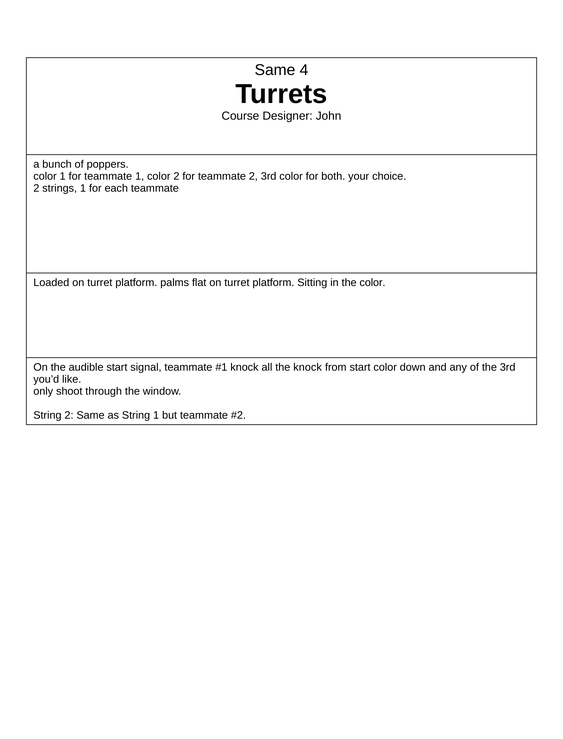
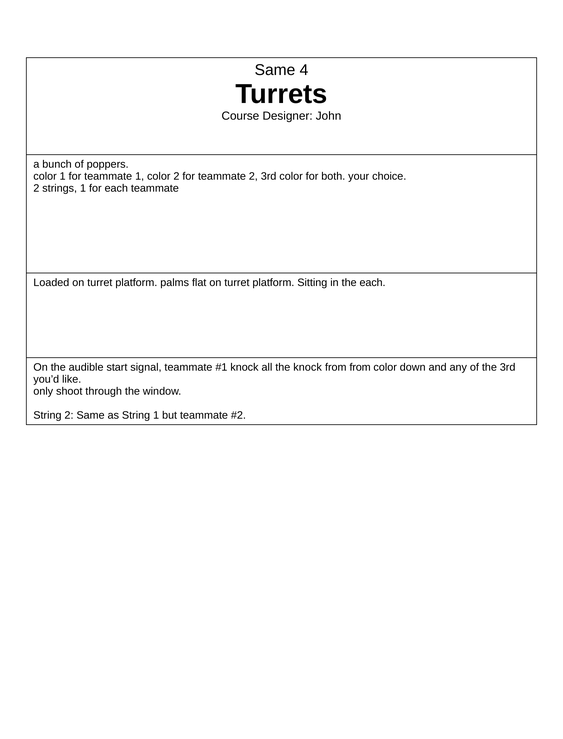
the color: color -> each (373, 283)
from start: start -> from (360, 367)
